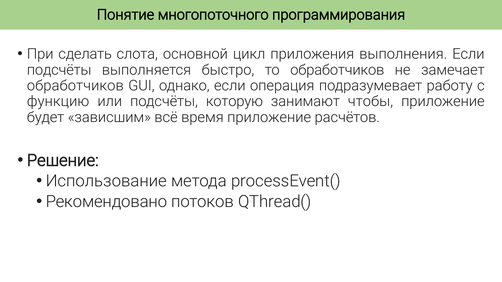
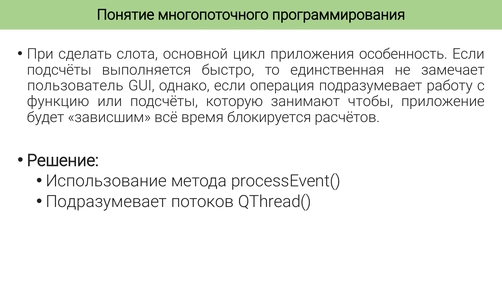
выполнения: выполнения -> особенность (403, 54)
то обработчиков: обработчиков -> единственная (337, 70)
обработчиков: обработчиков -> пользователь (75, 86)
время приложение: приложение -> блокируется (269, 117)
Рекомендовано: Рекомендовано -> Подразумевает (106, 202)
